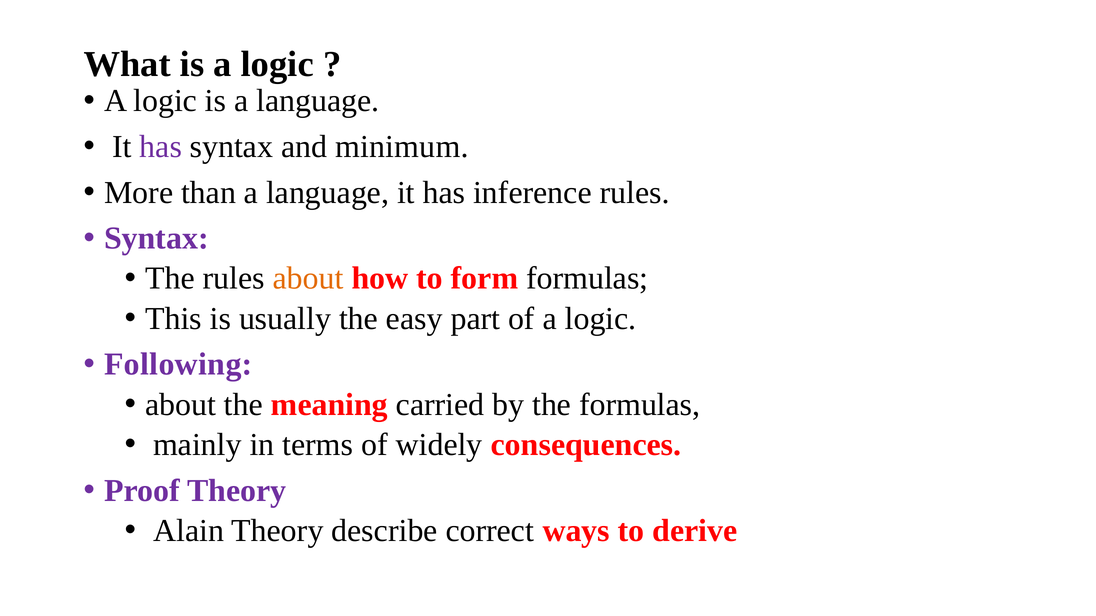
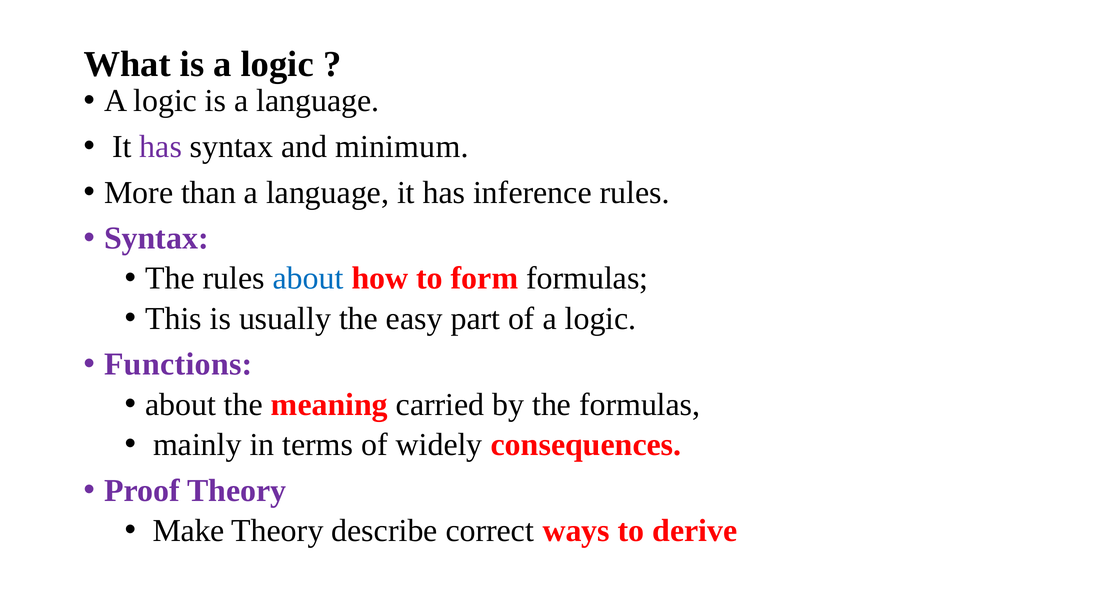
about colour: orange -> blue (308, 279)
Following: Following -> Functions (178, 365)
Alain: Alain -> Make (189, 531)
